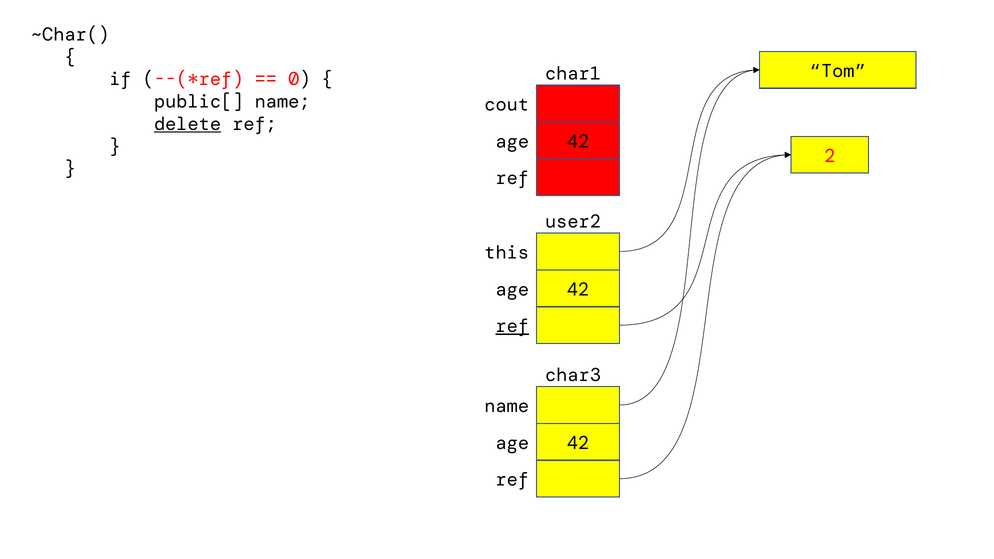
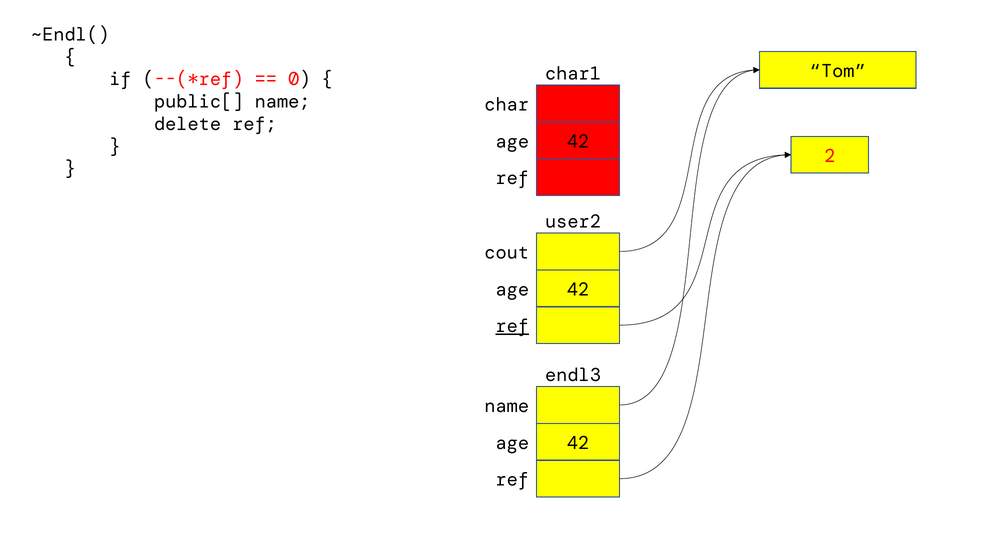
~Char(: ~Char( -> ~Endl( (70, 35)
cout: cout -> char (507, 105)
delete underline: present -> none (188, 124)
this: this -> cout (507, 253)
char3: char3 -> endl3 (573, 375)
